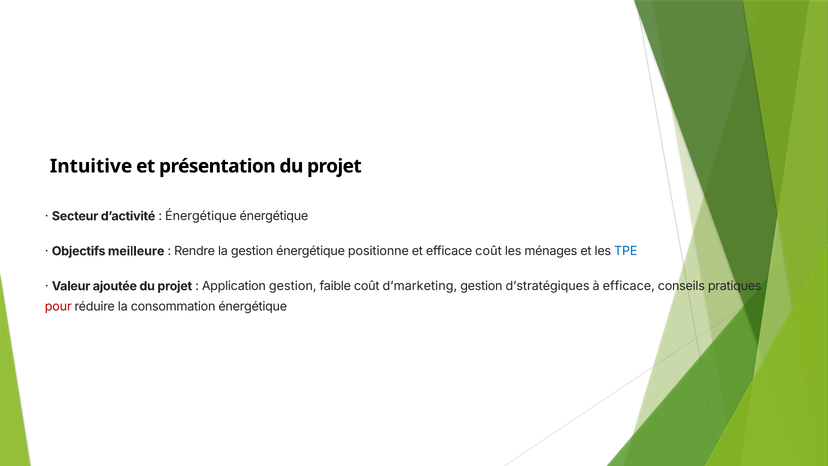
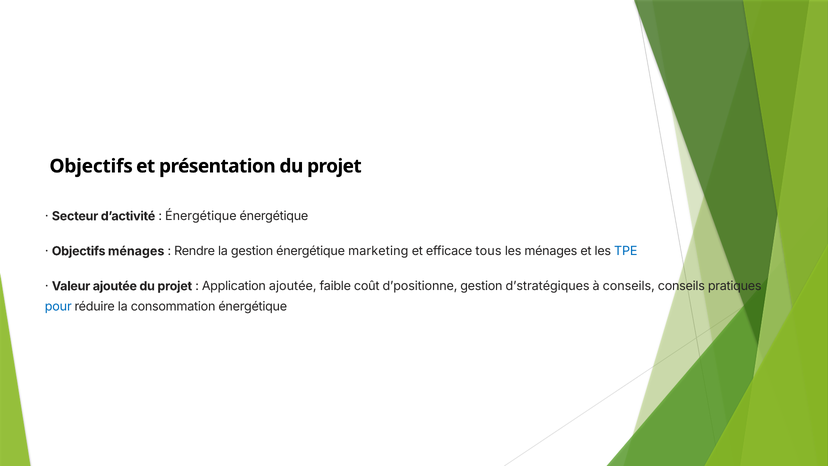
Intuitive: Intuitive -> Objectifs (91, 166)
Objectifs meilleure: meilleure -> ménages (136, 251)
positionne: positionne -> marketing (378, 251)
efficace coût: coût -> tous (489, 251)
Application gestion: gestion -> ajoutée (293, 286)
d’marketing: d’marketing -> d’positionne (420, 286)
à efficace: efficace -> conseils (629, 286)
pour colour: red -> blue (58, 306)
